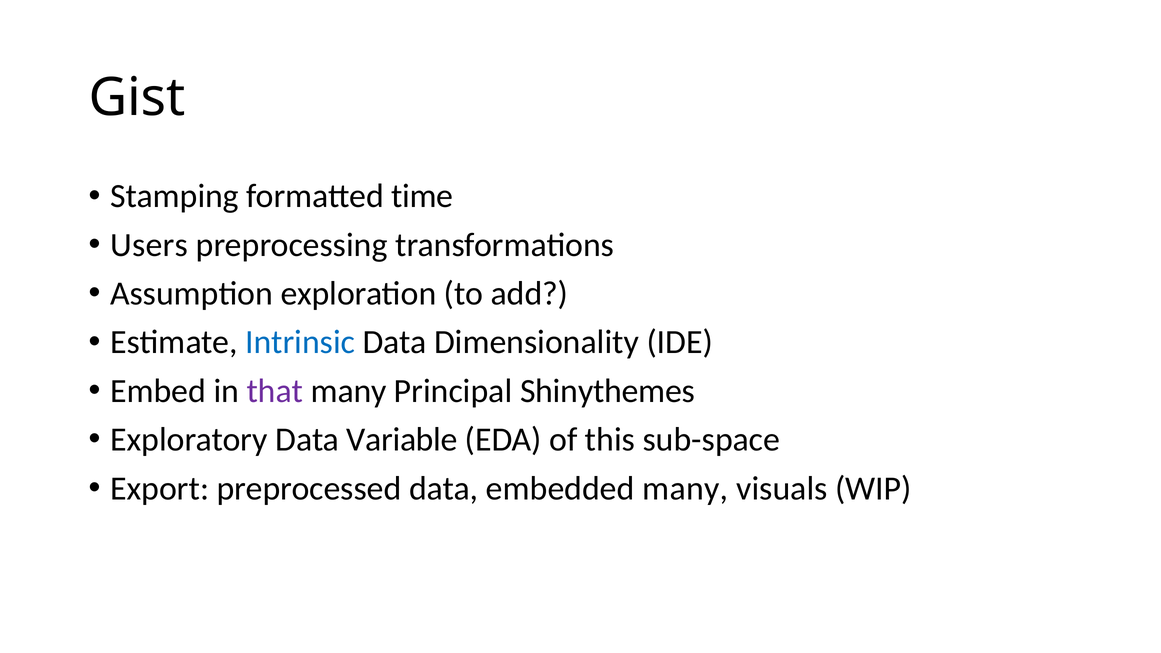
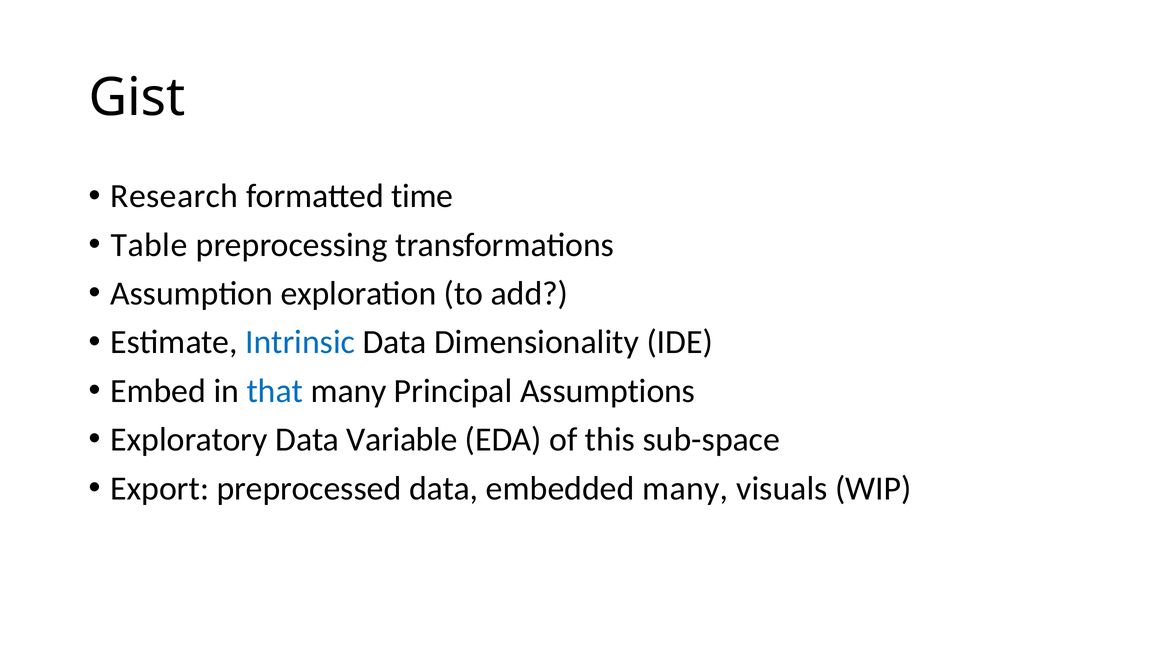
Stamping: Stamping -> Research (174, 196)
Users: Users -> Table (149, 245)
that colour: purple -> blue (275, 391)
Shinythemes: Shinythemes -> Assumptions (608, 391)
